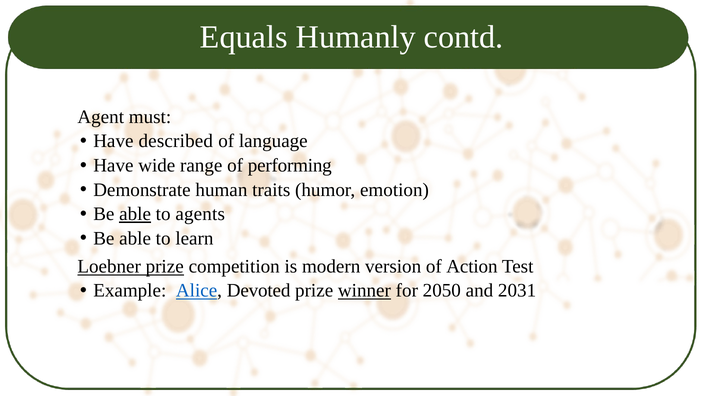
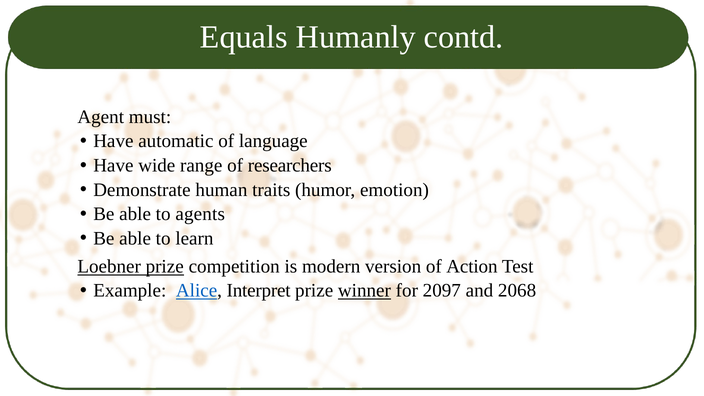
described: described -> automatic (176, 141)
performing: performing -> researchers (290, 165)
able underline: present -> none (135, 214)
Devoted: Devoted -> Interpret (259, 291)
2050: 2050 -> 2097 (442, 291)
2031: 2031 -> 2068 (517, 291)
